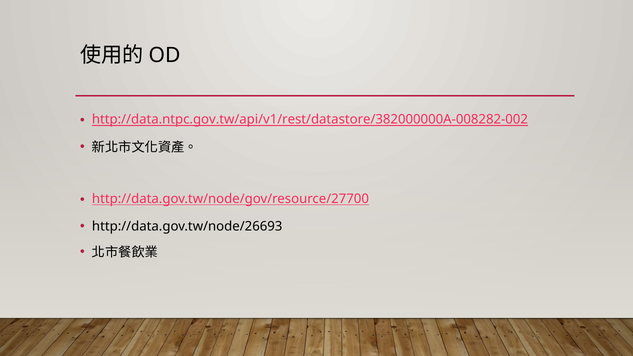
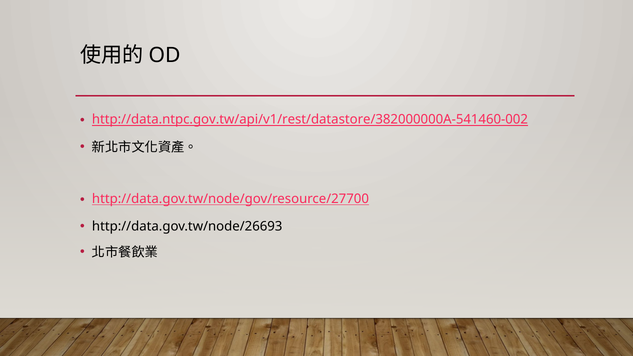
http://data.ntpc.gov.tw/api/v1/rest/datastore/382000000A-008282-002: http://data.ntpc.gov.tw/api/v1/rest/datastore/382000000A-008282-002 -> http://data.ntpc.gov.tw/api/v1/rest/datastore/382000000A-541460-002 (310, 119)
